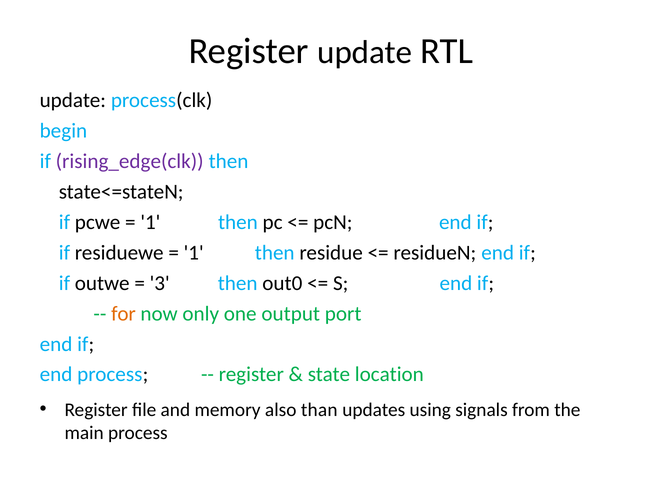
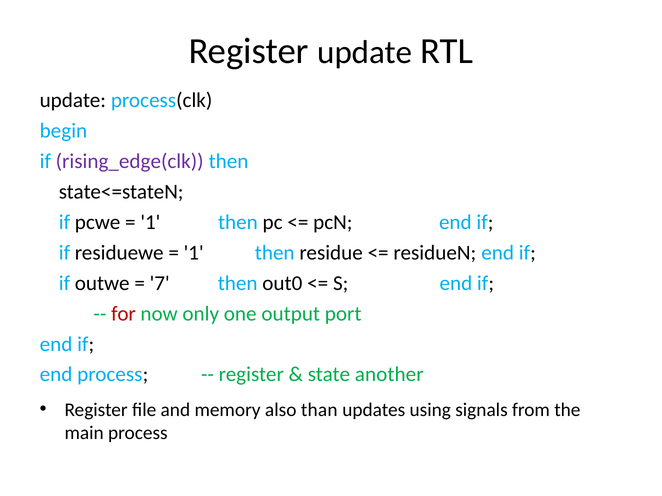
3: 3 -> 7 (160, 283)
for colour: orange -> red (123, 314)
location: location -> another (389, 375)
